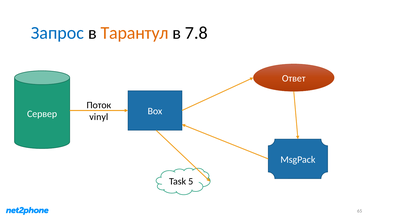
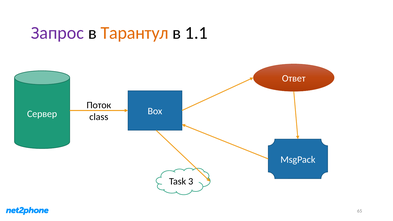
Запрос colour: blue -> purple (57, 33)
7.8: 7.8 -> 1.1 (196, 33)
vinyl: vinyl -> class (99, 117)
5: 5 -> 3 (191, 182)
